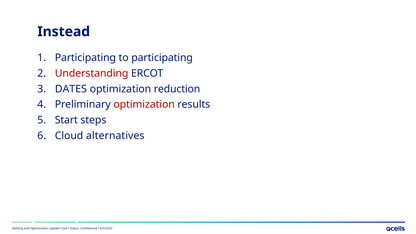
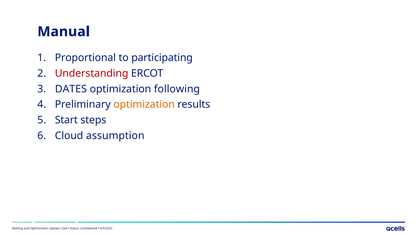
Instead: Instead -> Manual (64, 32)
Participating: Participating -> Proportional (85, 58)
reduction: reduction -> following (177, 89)
optimization colour: red -> orange (144, 105)
alternatives: alternatives -> assumption (115, 136)
